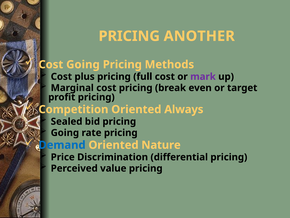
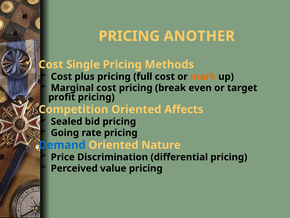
Cost Going: Going -> Single (83, 64)
mark colour: purple -> orange (203, 76)
Always: Always -> Affects (184, 109)
